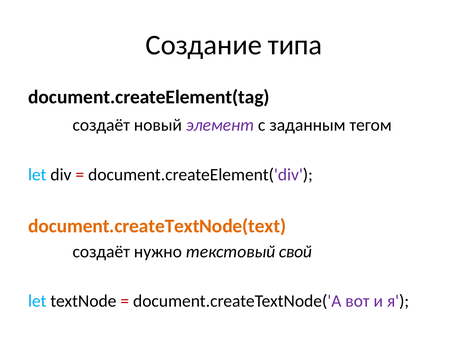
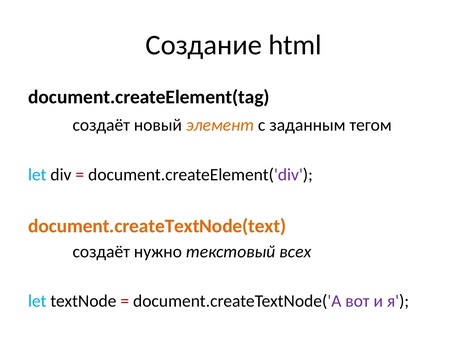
типа: типа -> html (295, 45)
элемент colour: purple -> orange (220, 125)
свой: свой -> всех (295, 252)
